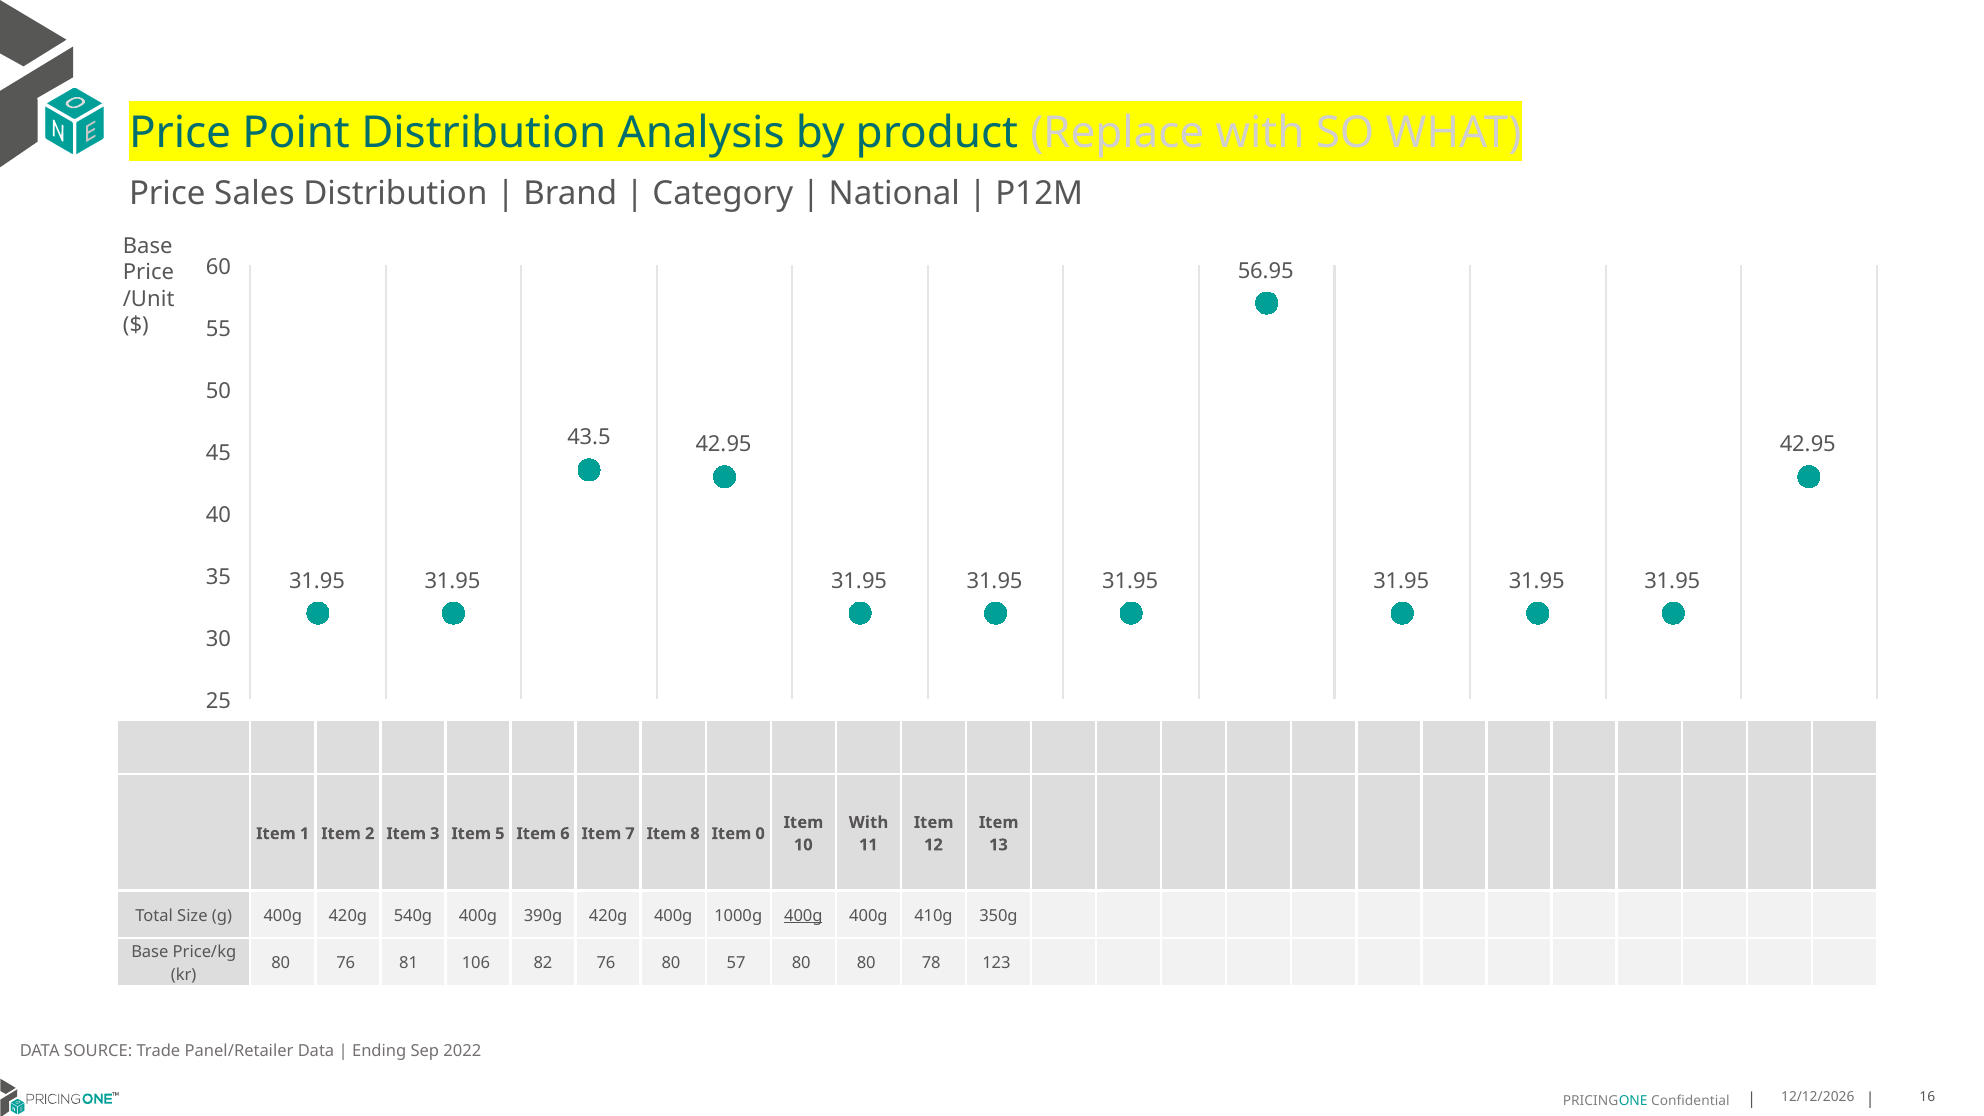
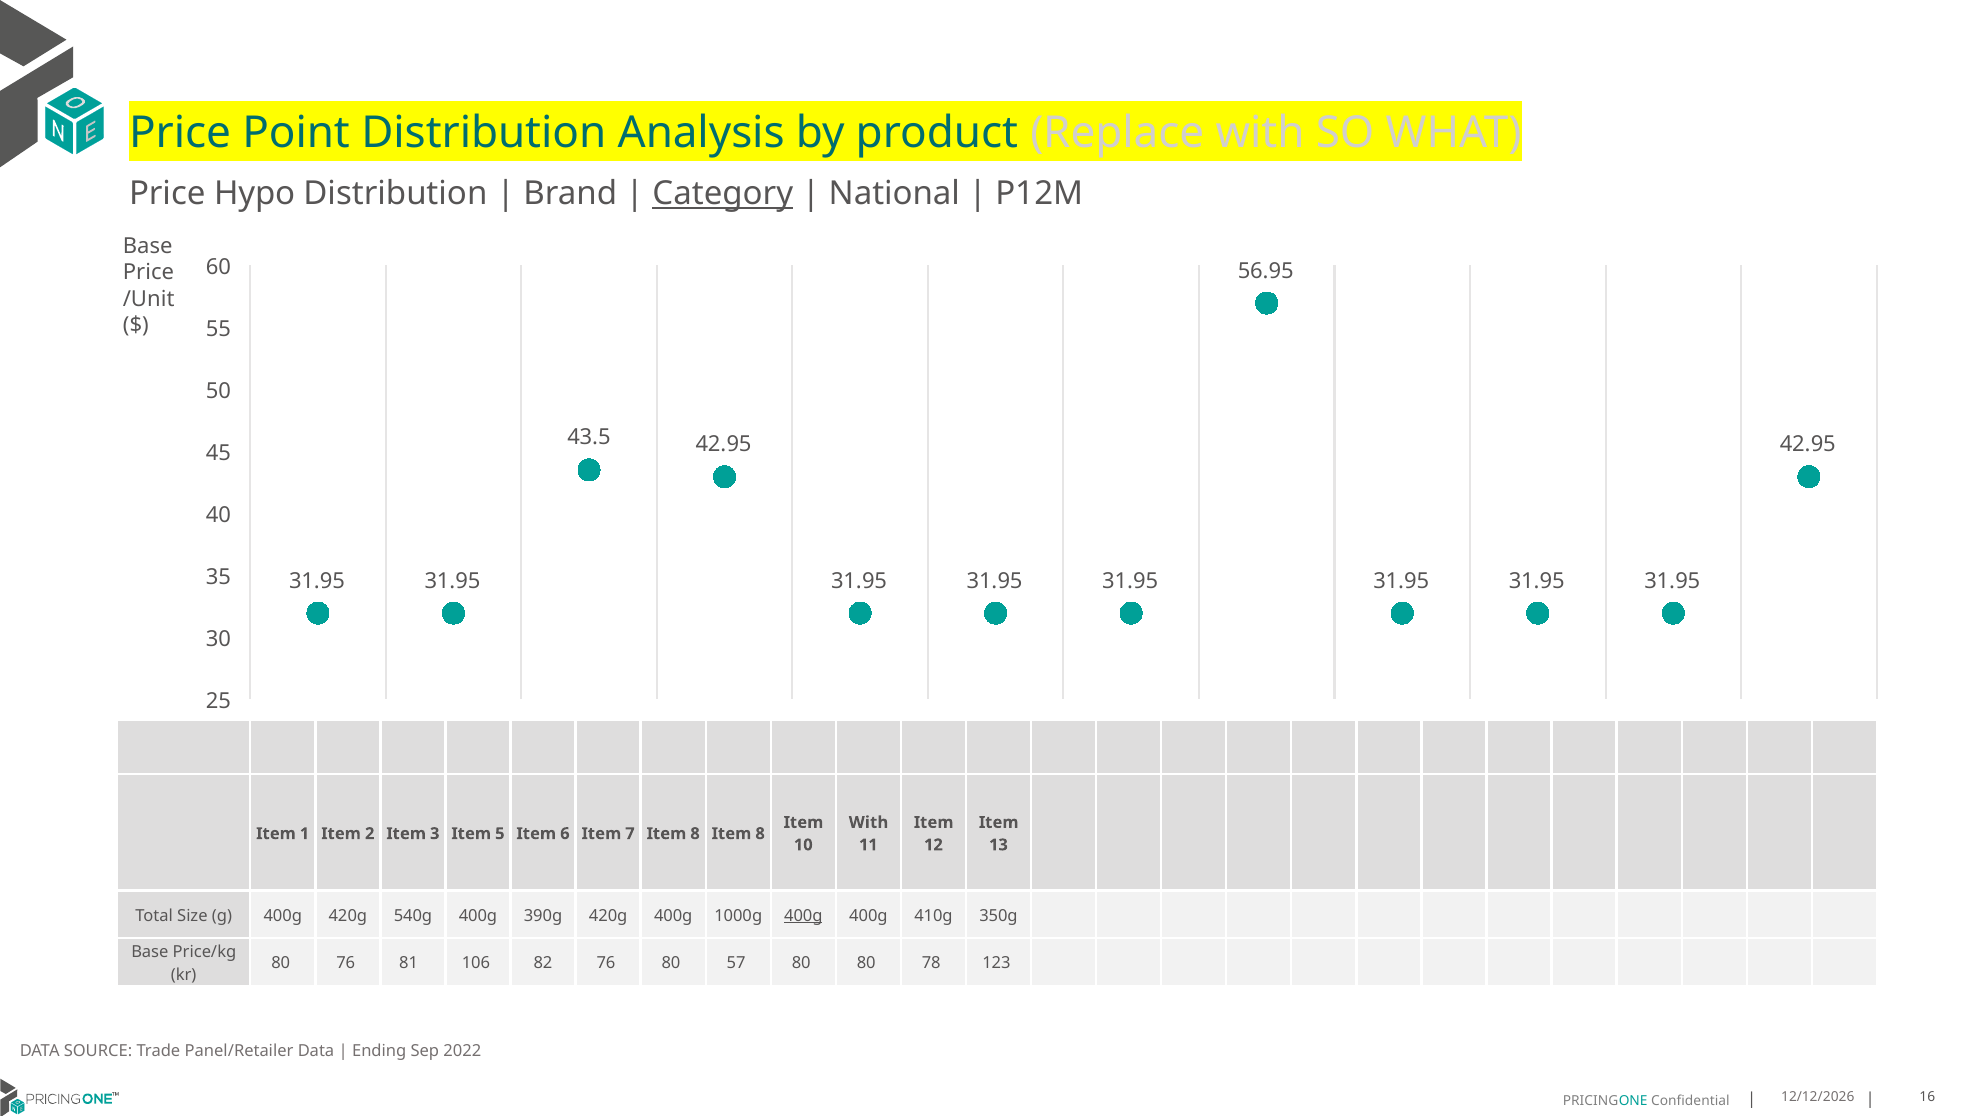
Sales: Sales -> Hypo (255, 193)
Category underline: none -> present (723, 193)
8 Item 0: 0 -> 8 (760, 834)
